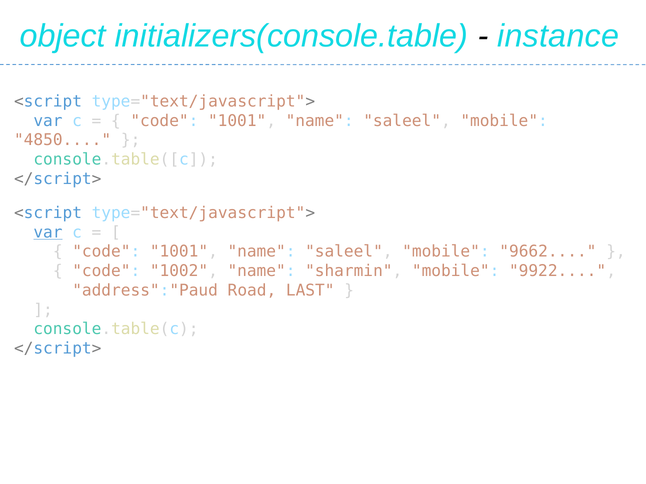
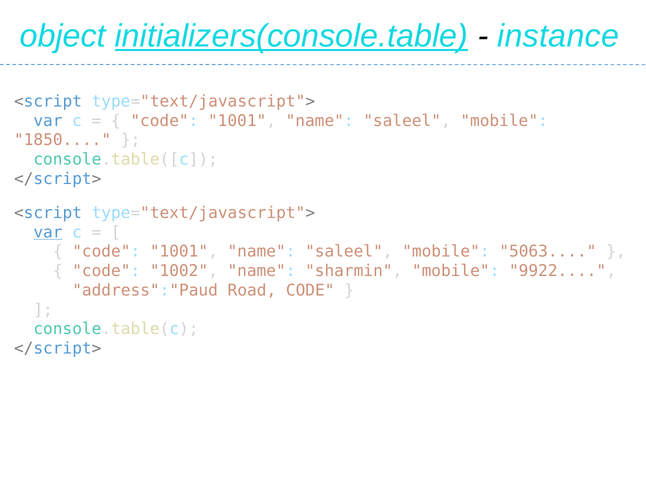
initializers(console.table underline: none -> present (291, 36)
4850: 4850 -> 1850 (63, 140)
9662: 9662 -> 5063 (548, 252)
Road LAST: LAST -> CODE (310, 291)
